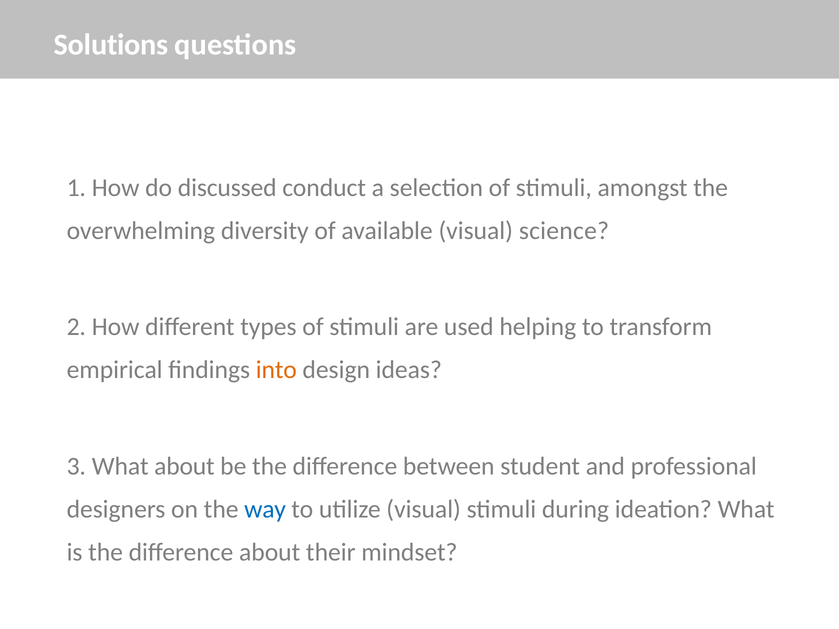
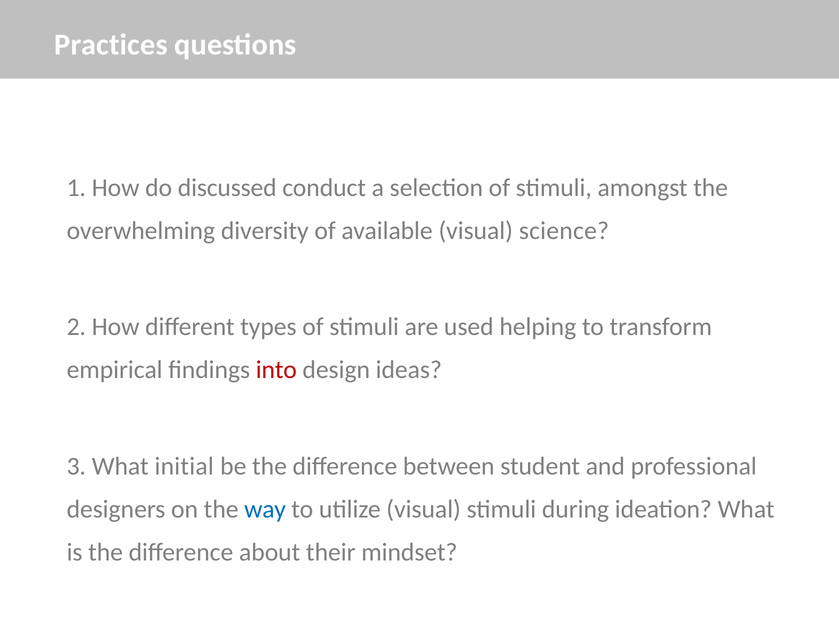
Solutions: Solutions -> Practices (111, 45)
into colour: orange -> red (276, 370)
What about: about -> initial (184, 466)
